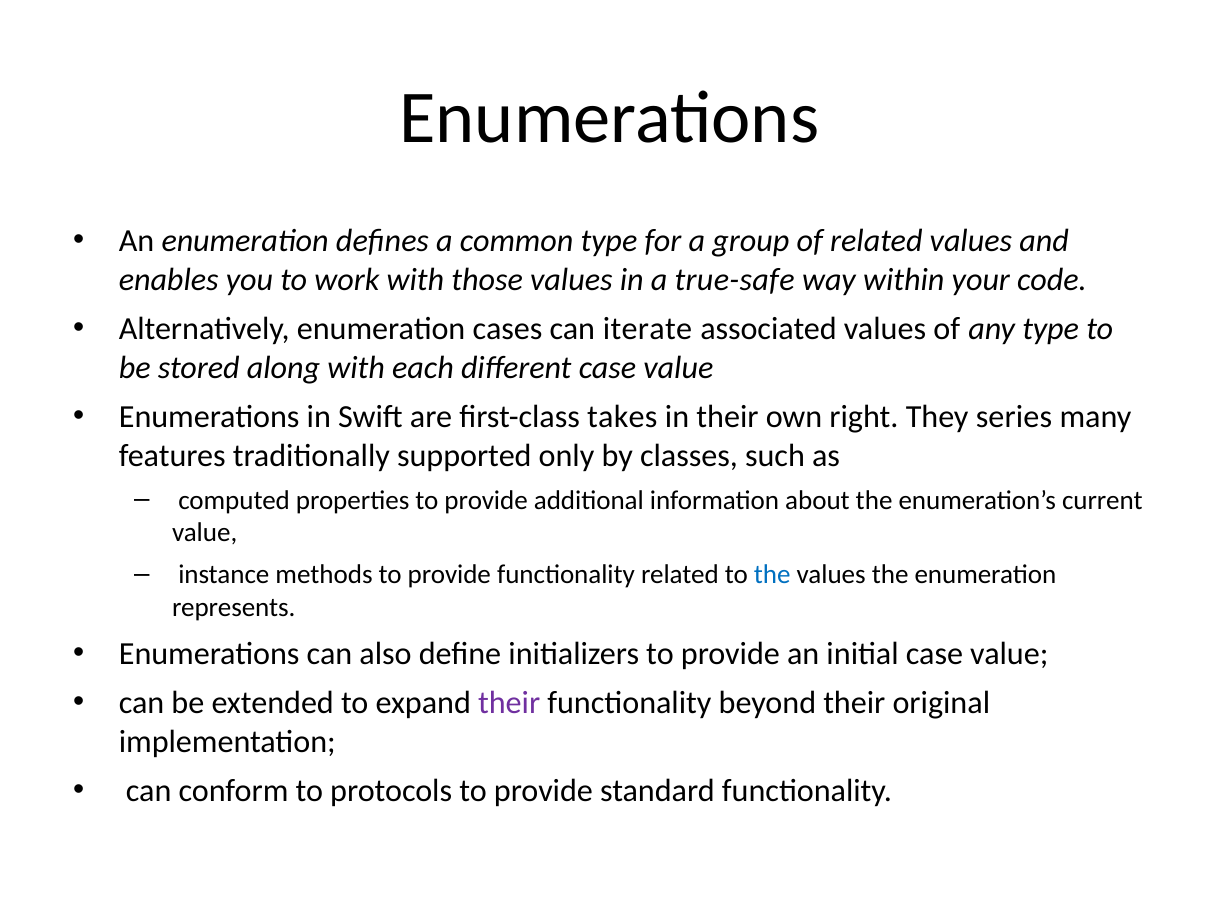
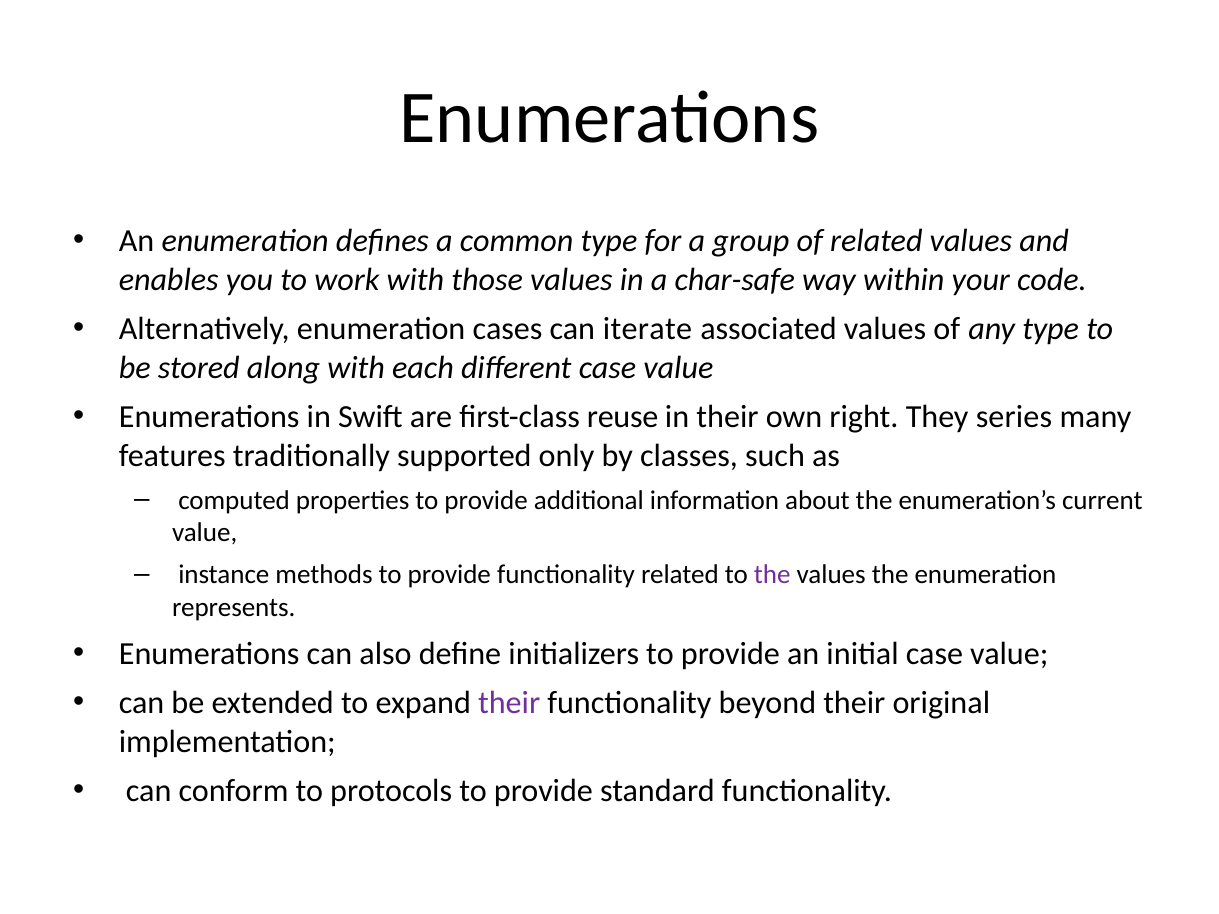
true-safe: true-safe -> char-safe (735, 280)
takes: takes -> reuse (623, 417)
the colour: blue -> purple (772, 575)
